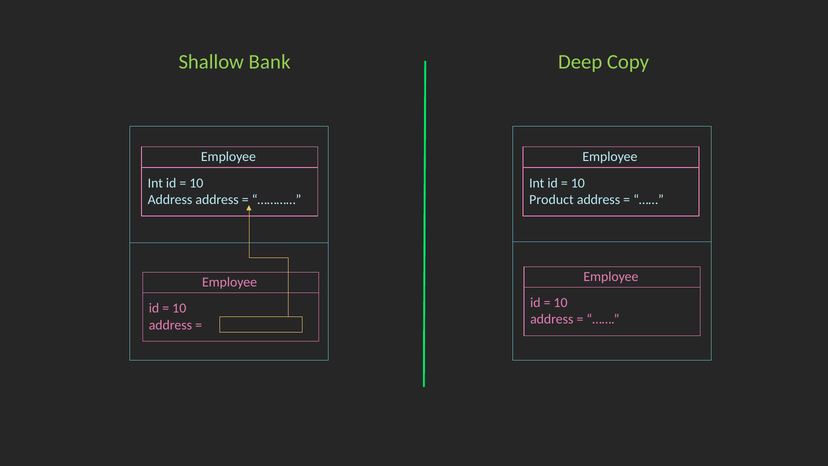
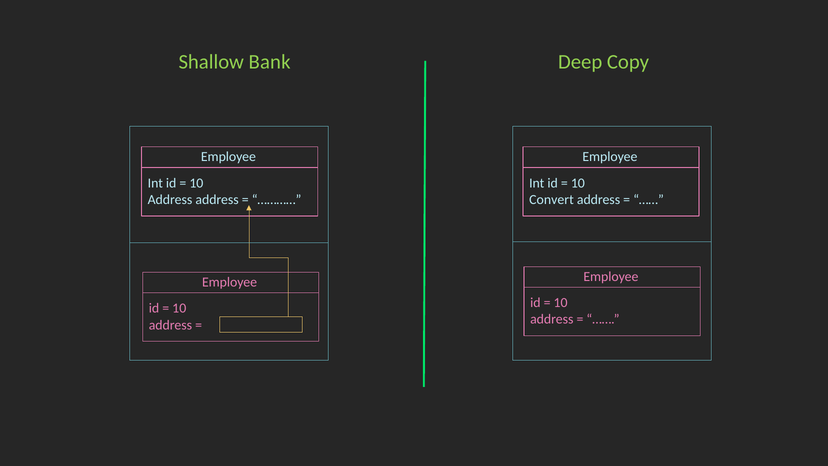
Product: Product -> Convert (551, 200)
